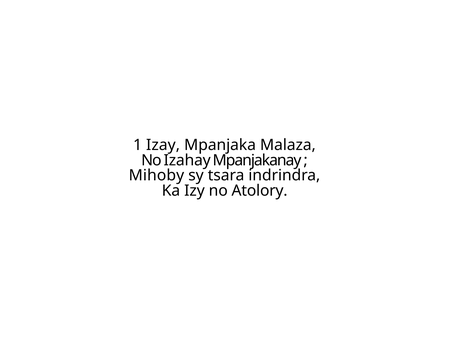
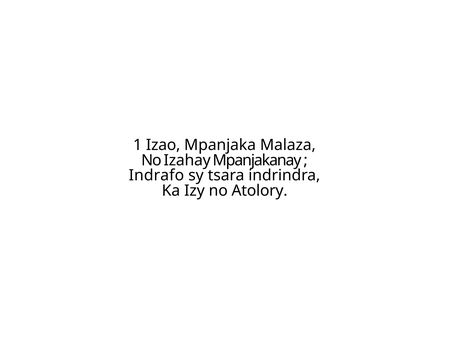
Izay: Izay -> Izao (163, 145)
Mihoby: Mihoby -> Indrafo (156, 175)
